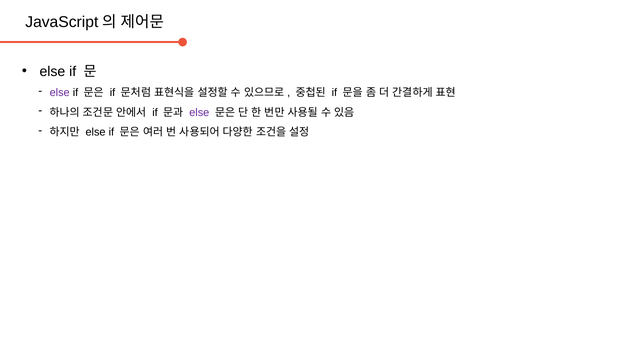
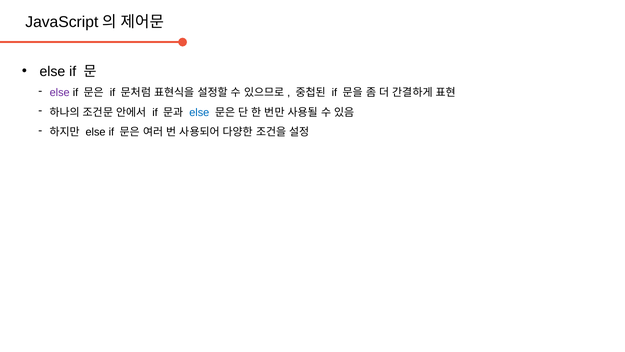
else colour: purple -> blue (199, 112)
